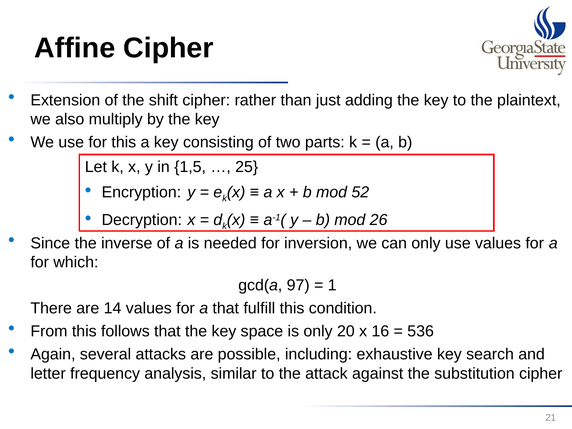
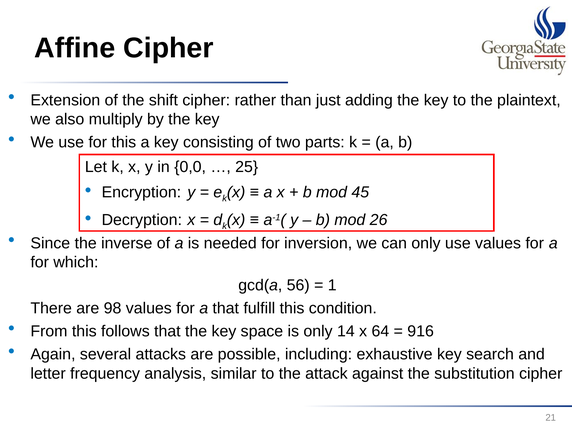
1,5: 1,5 -> 0,0 (190, 167)
52: 52 -> 45 (360, 192)
97: 97 -> 56 (298, 285)
14: 14 -> 98 (113, 308)
20: 20 -> 14 (346, 331)
16: 16 -> 64 (380, 331)
536: 536 -> 916 (421, 331)
